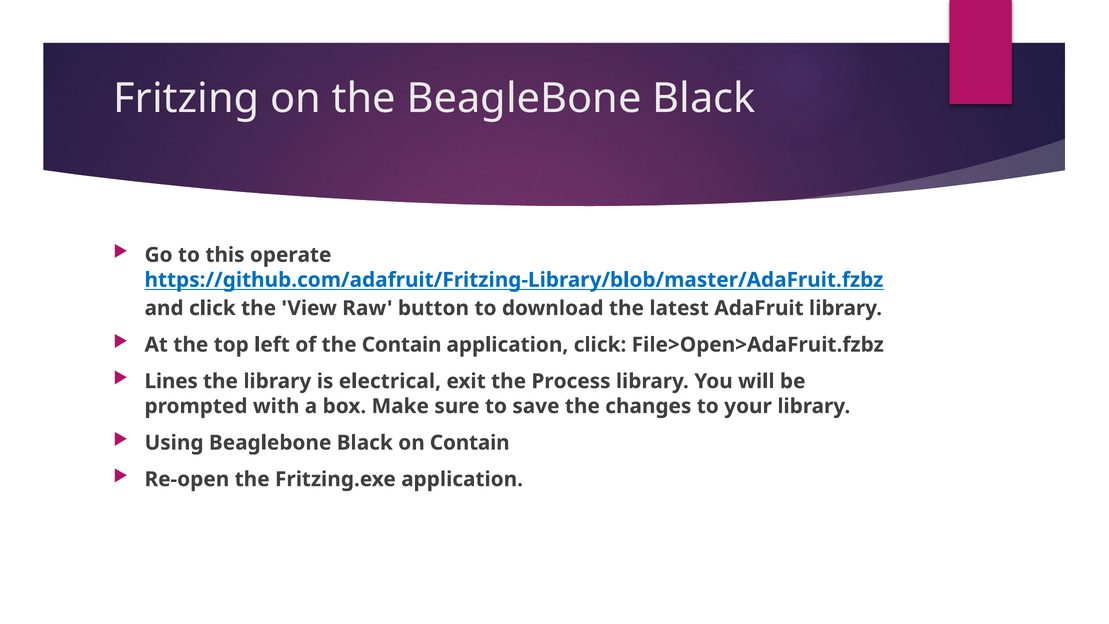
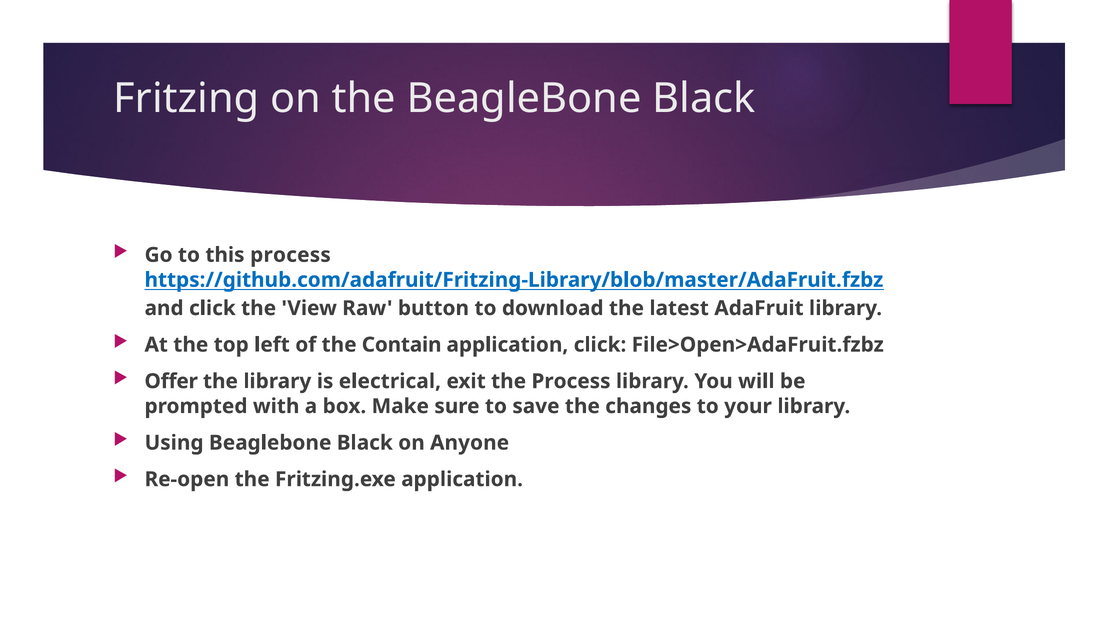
this operate: operate -> process (290, 255)
Lines: Lines -> Offer (171, 381)
on Contain: Contain -> Anyone (470, 443)
